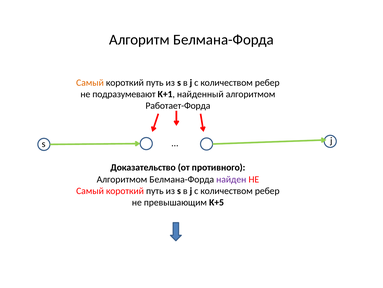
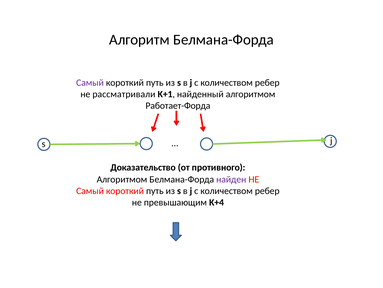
Самый colour: orange -> purple (90, 83)
подразумевают: подразумевают -> рассматривали (124, 94)
K+5: K+5 -> K+4 (217, 202)
